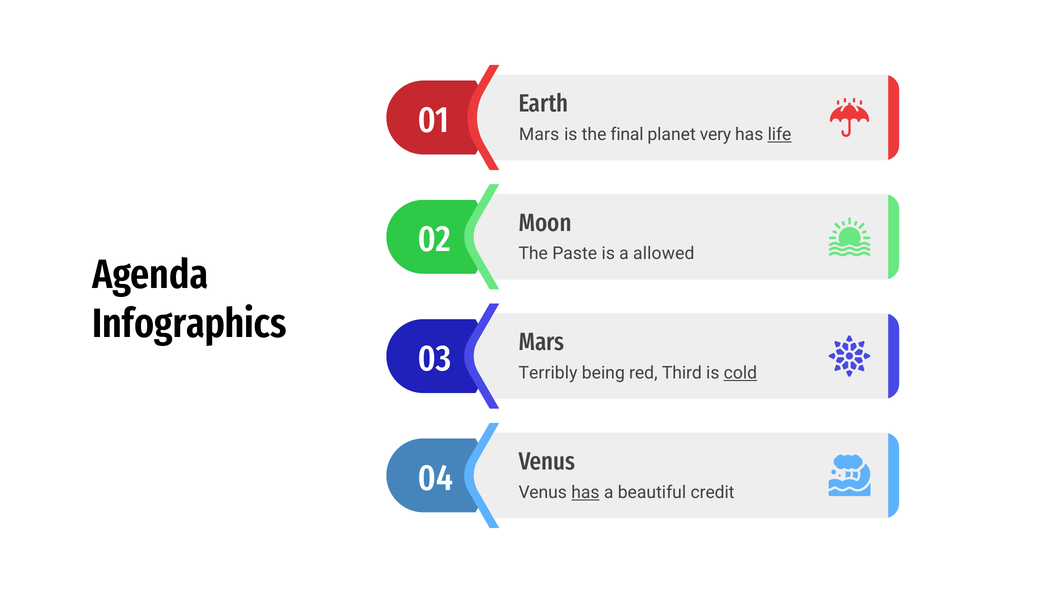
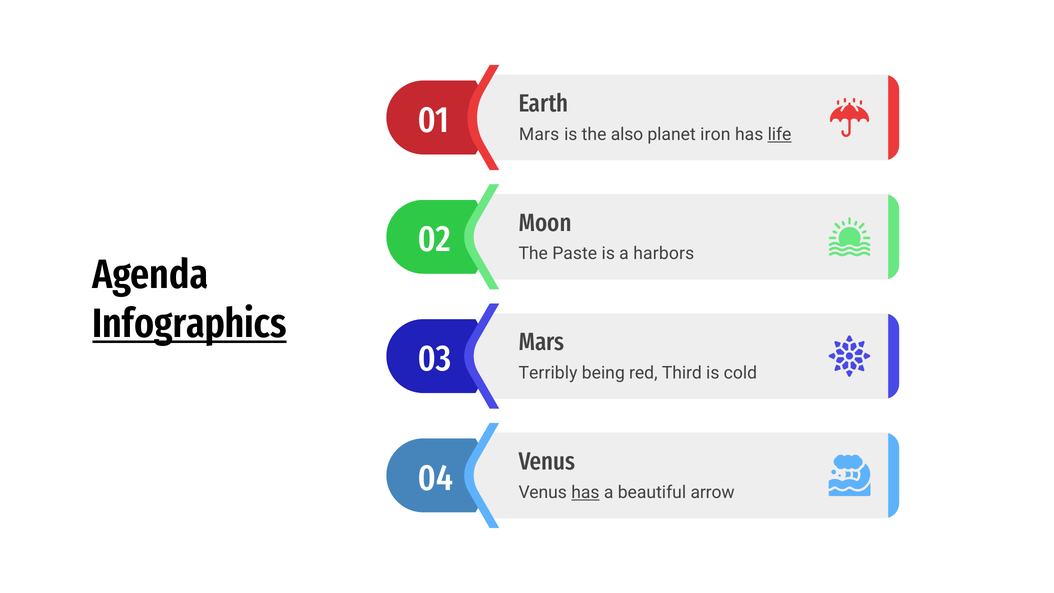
final: final -> also (627, 134)
very: very -> iron (715, 134)
allowed: allowed -> harbors (664, 254)
Infographics underline: none -> present (189, 324)
cold underline: present -> none (740, 373)
credit: credit -> arrow (713, 492)
